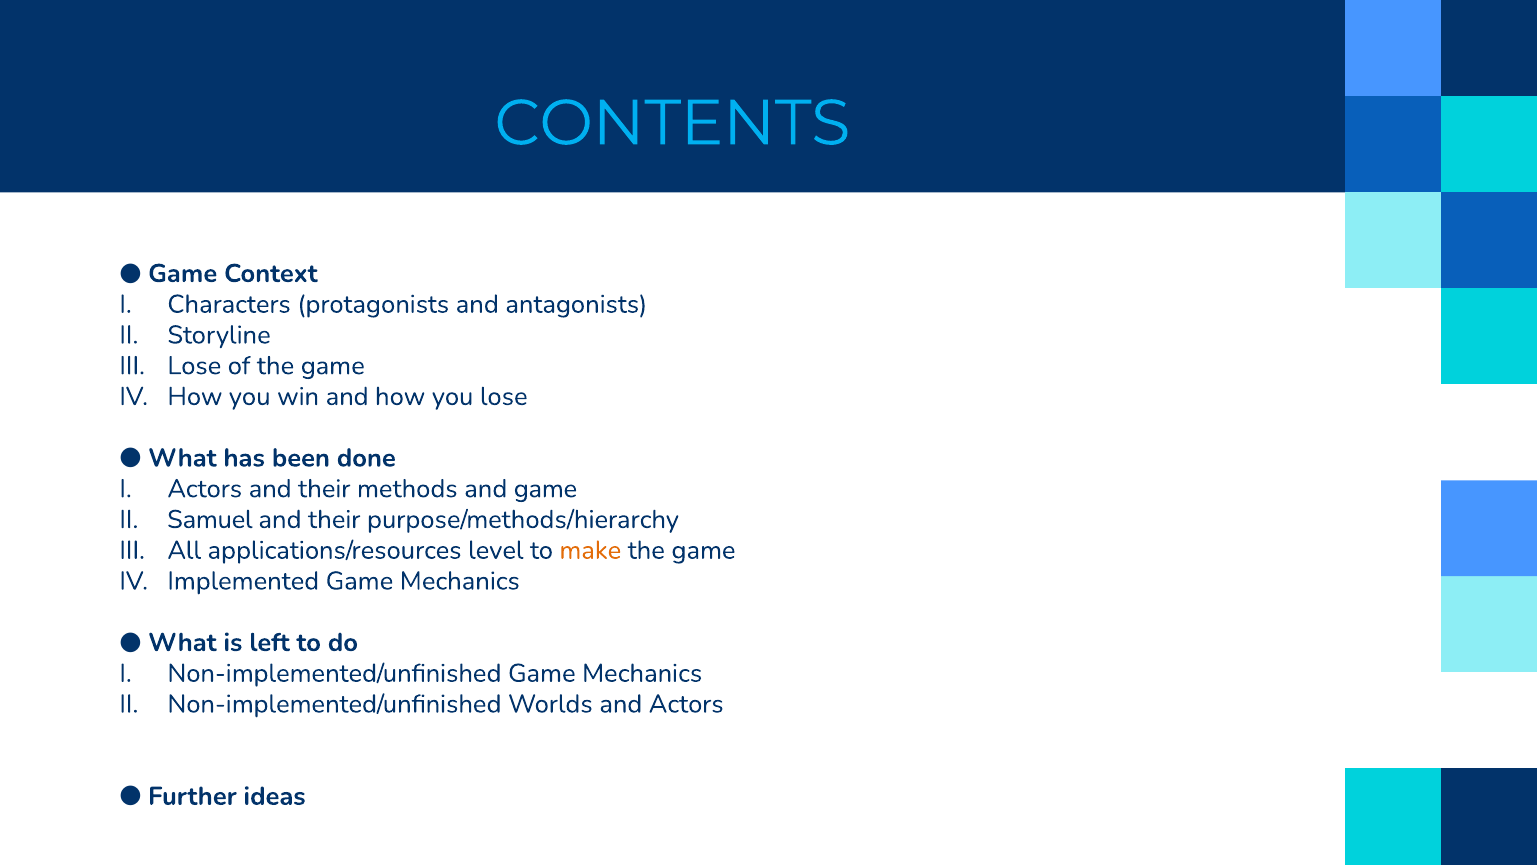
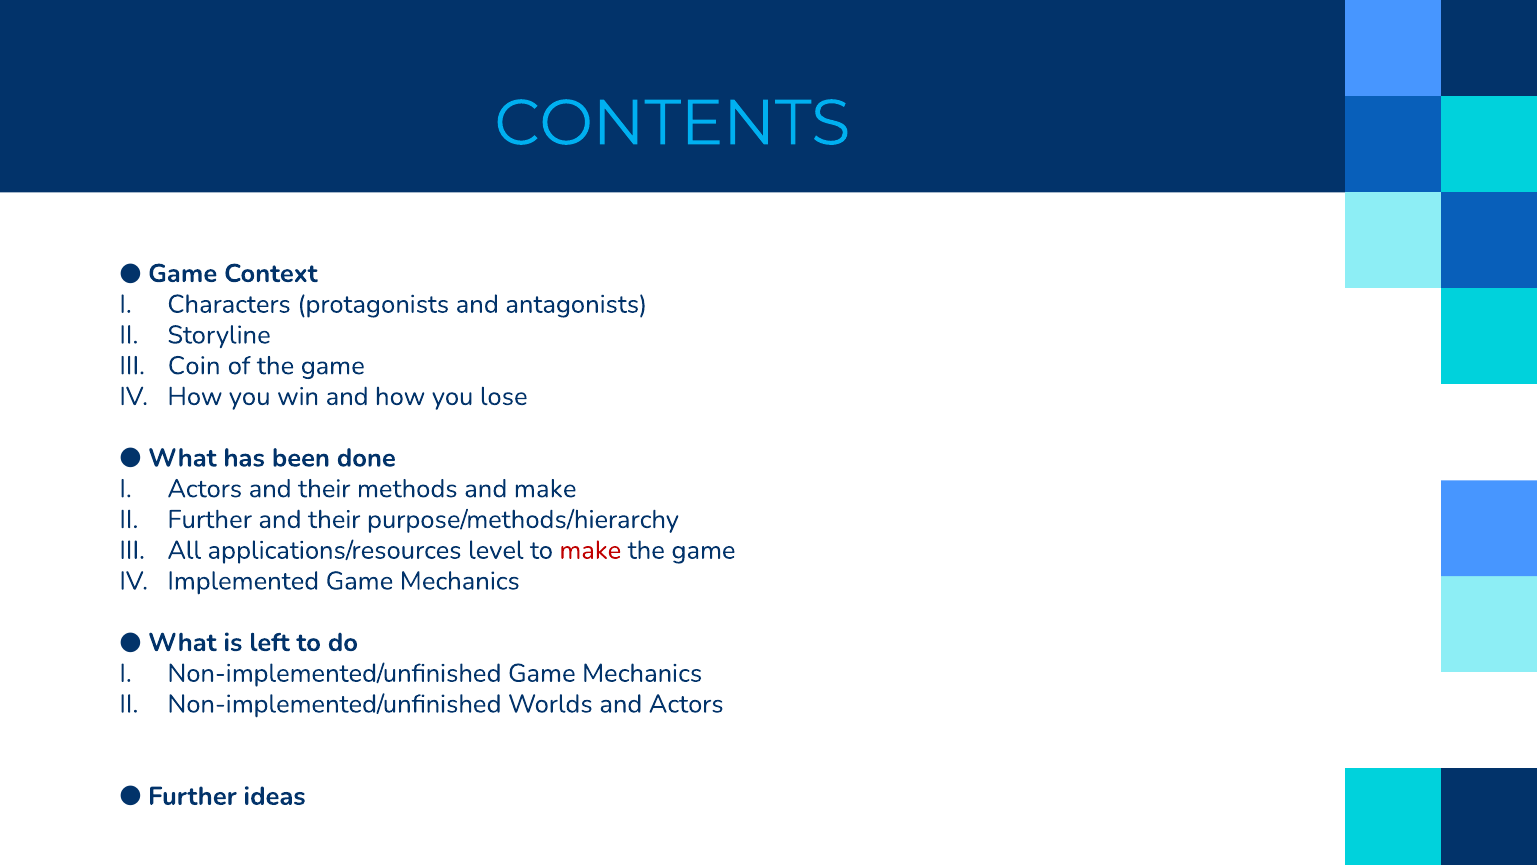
Lose: Lose -> Coin (194, 366)
and game: game -> make (545, 489)
Samuel: Samuel -> Further (210, 519)
make colour: orange -> red (590, 550)
